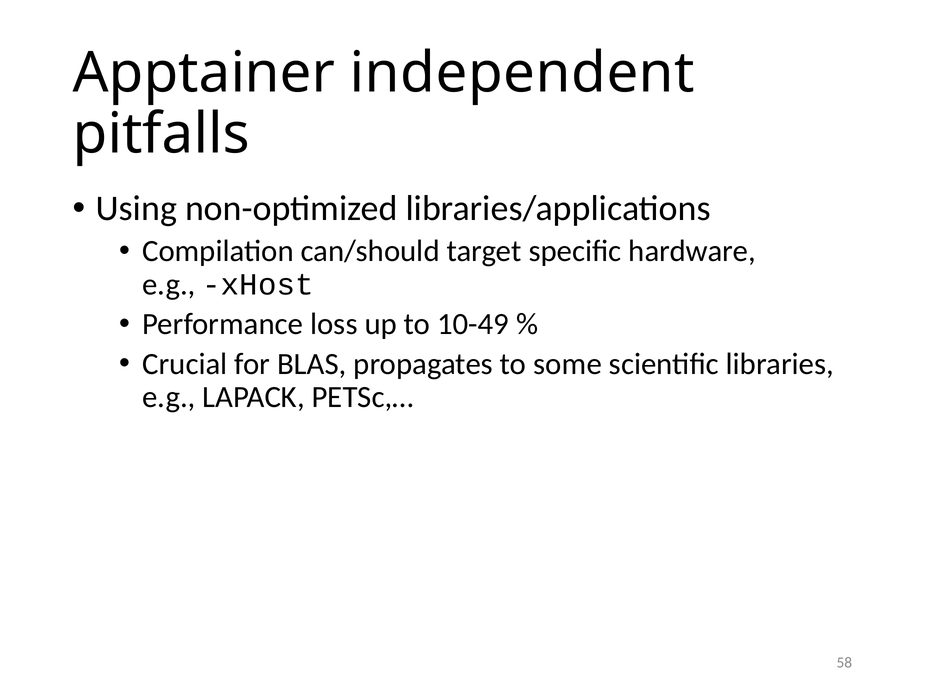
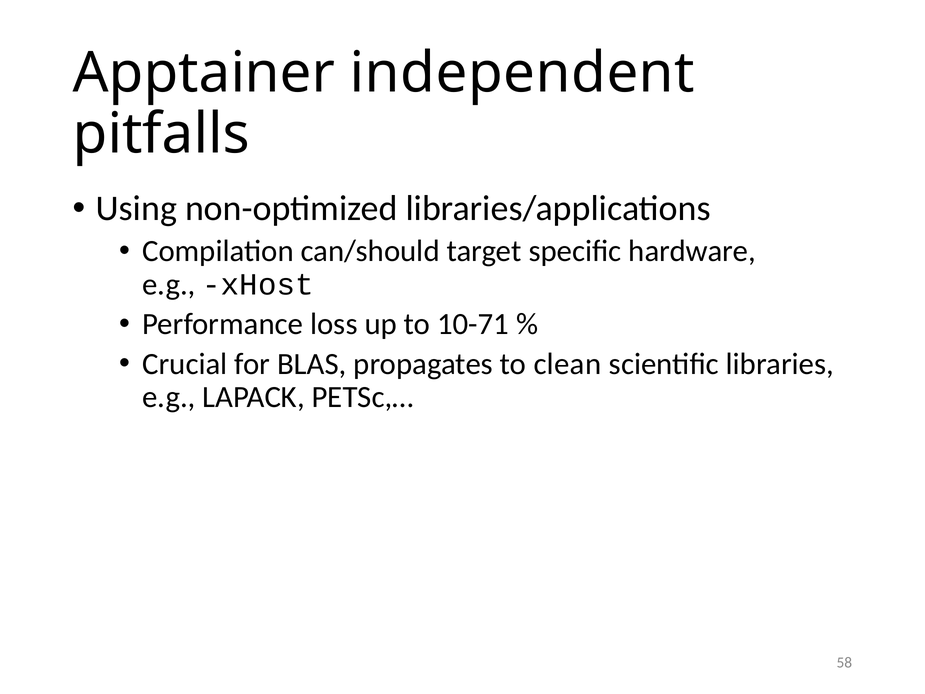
10-49: 10-49 -> 10-71 (473, 324)
some: some -> clean (567, 364)
